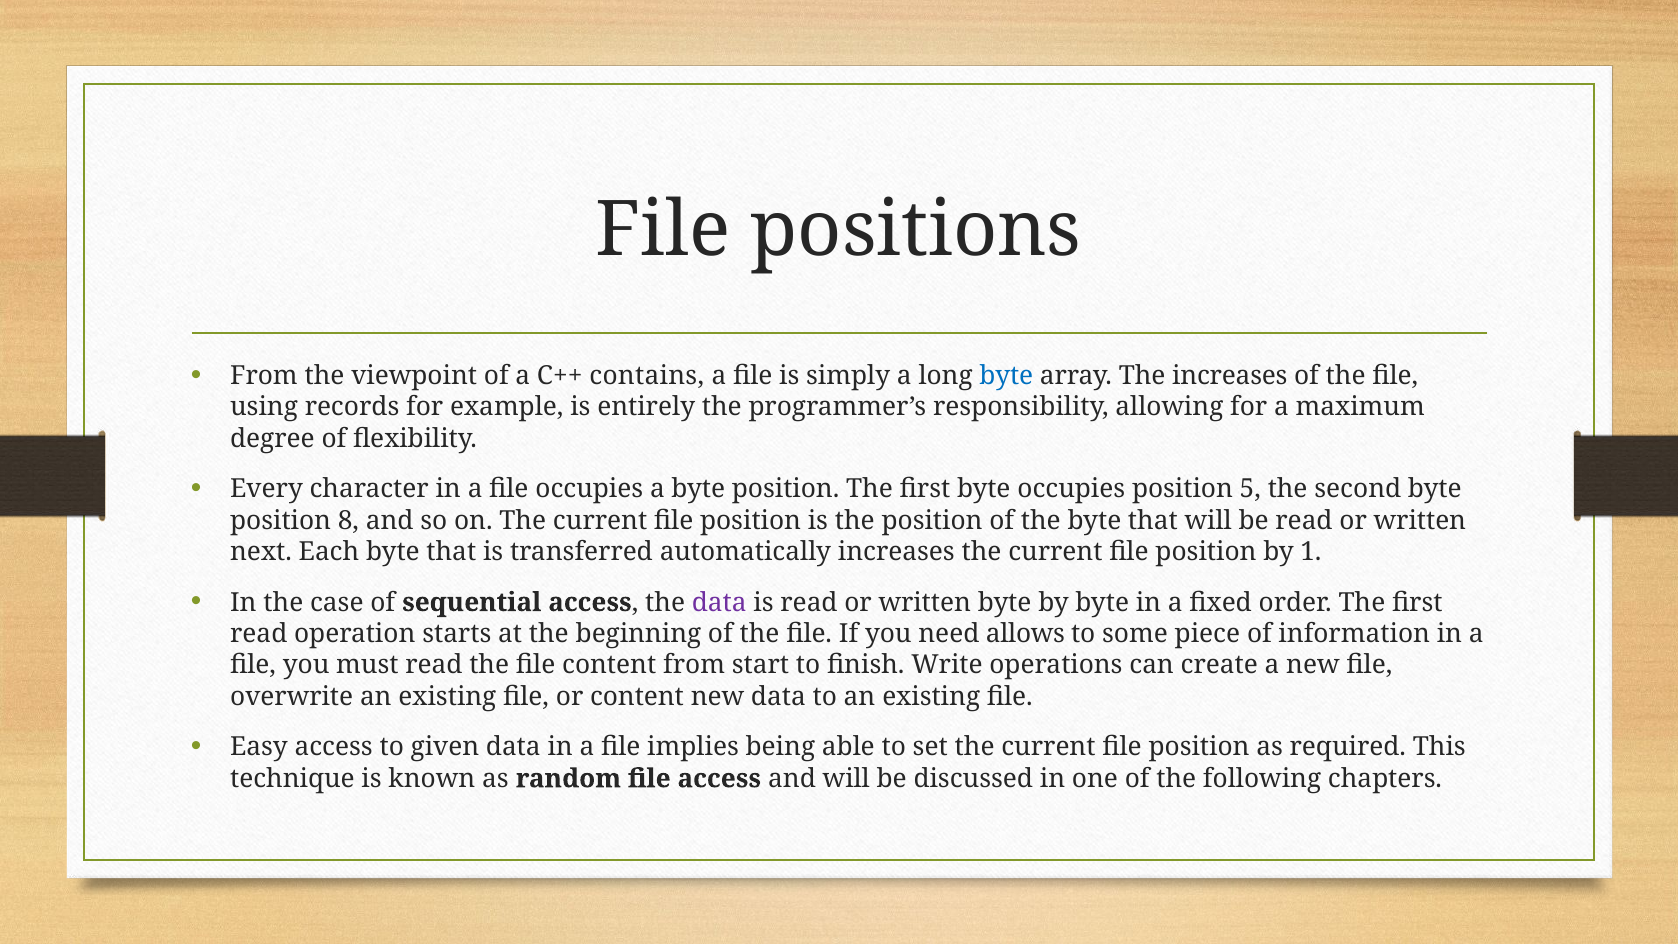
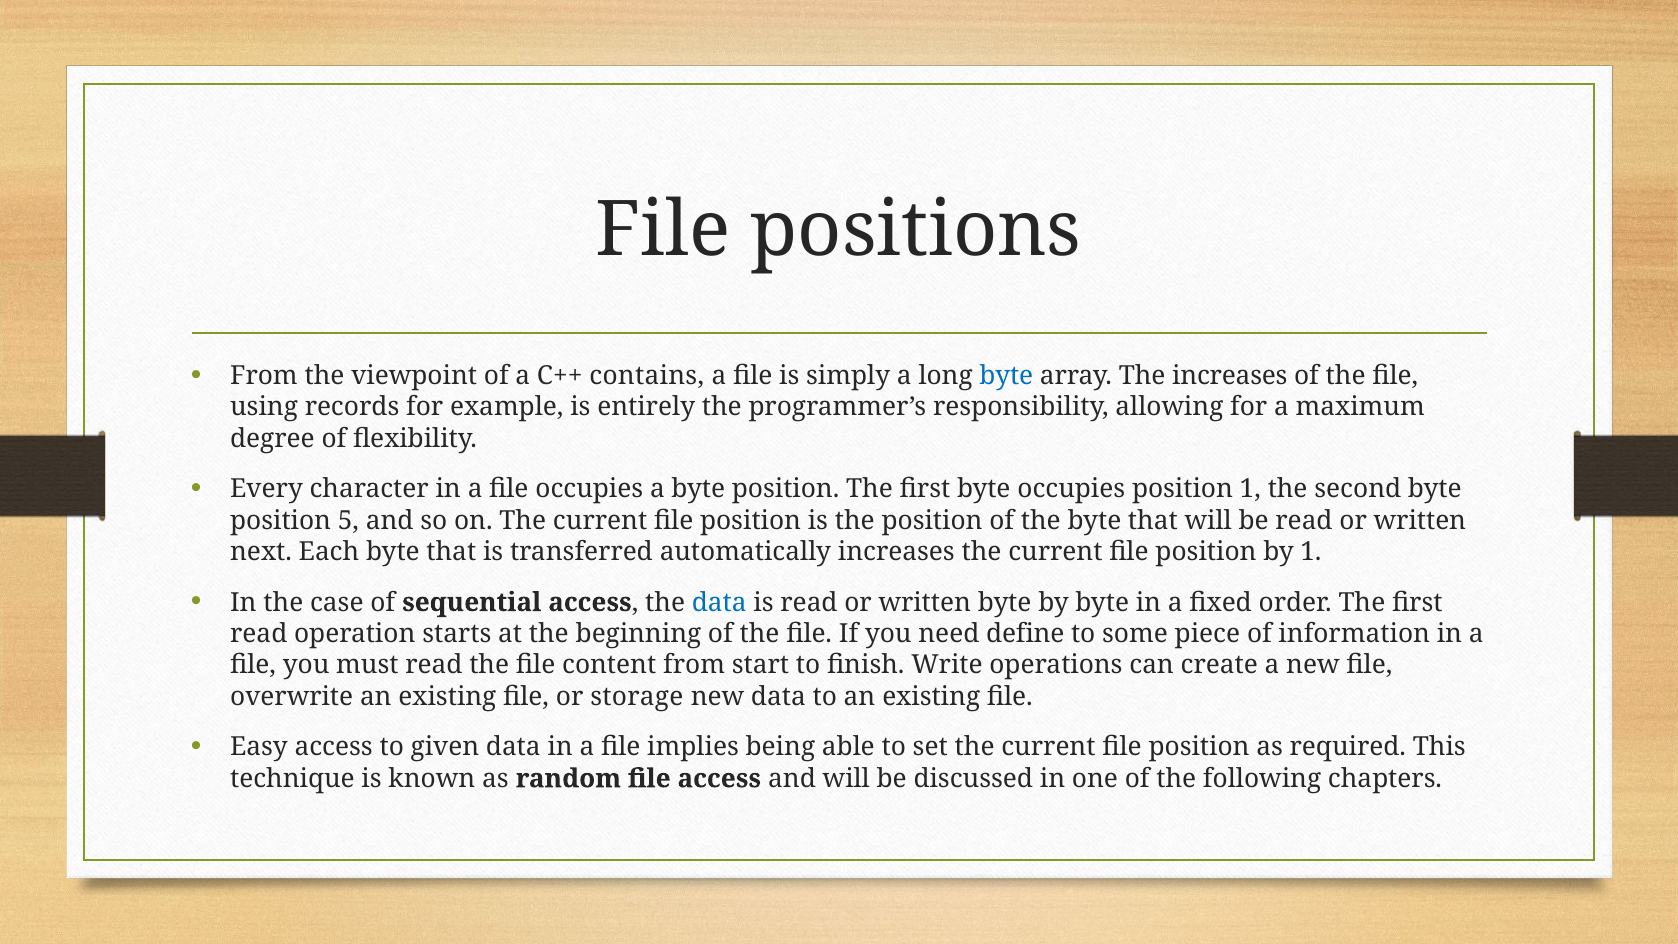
position 5: 5 -> 1 (1250, 489)
8: 8 -> 5 (348, 521)
data colour: purple -> blue (719, 602)
allows: allows -> define (1025, 634)
or content: content -> storage (637, 697)
